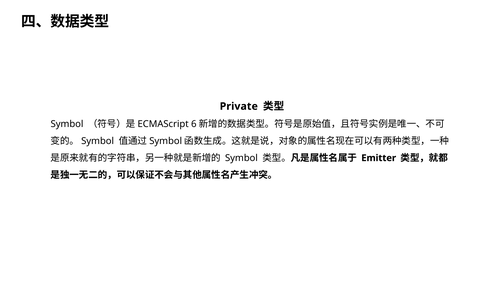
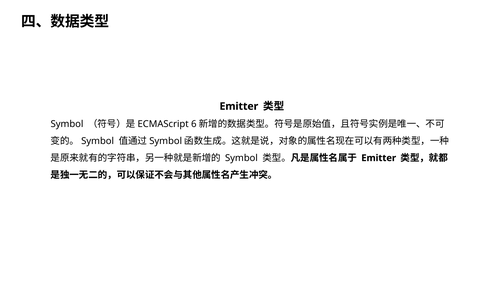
Private: Private -> Emitter (239, 106)
